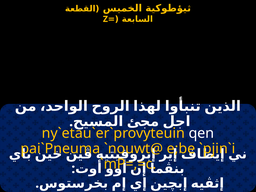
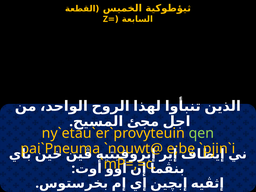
qen colour: white -> light green (201, 133)
